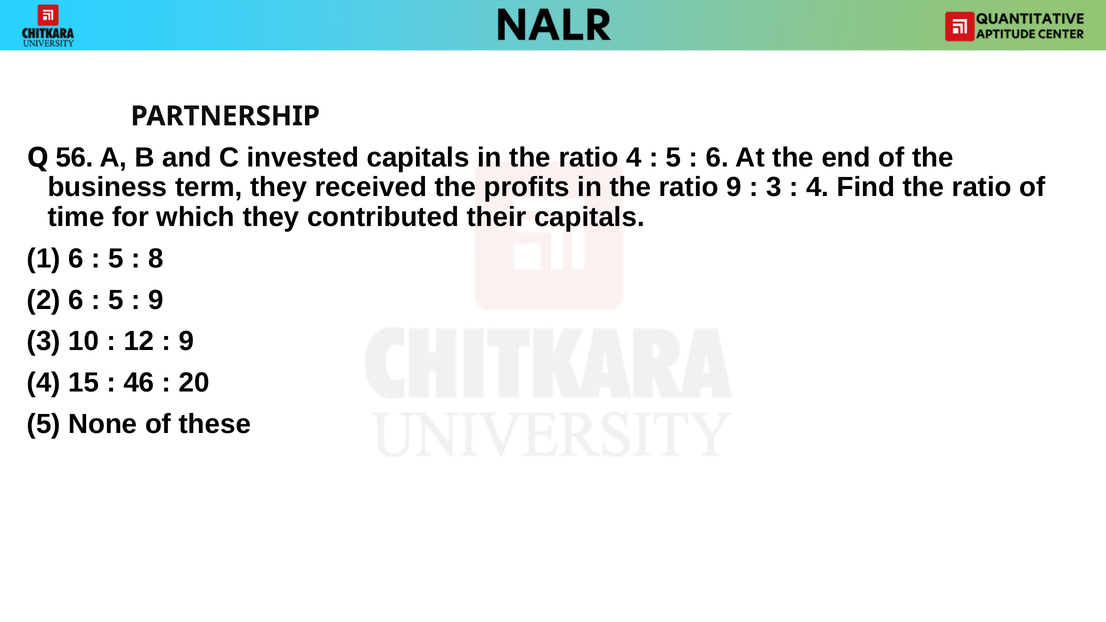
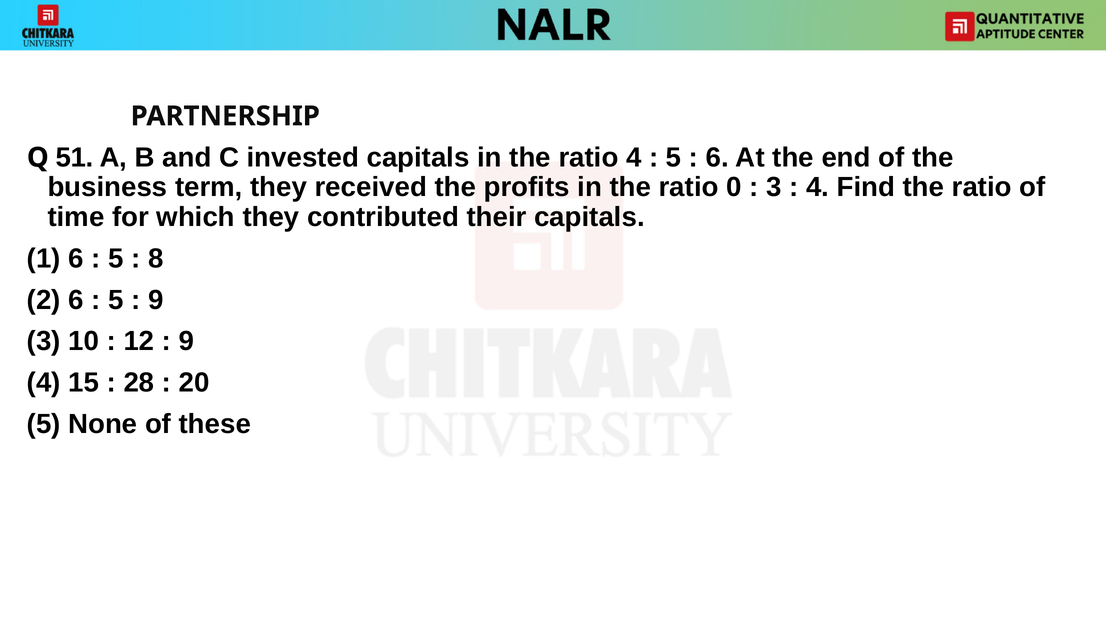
56: 56 -> 51 (74, 158)
ratio 9: 9 -> 0 (734, 187)
46: 46 -> 28 (139, 383)
